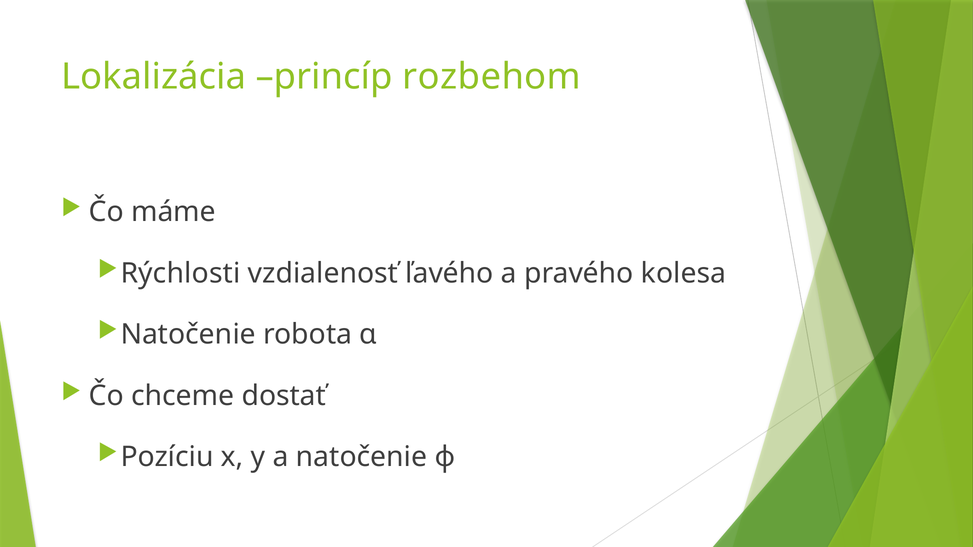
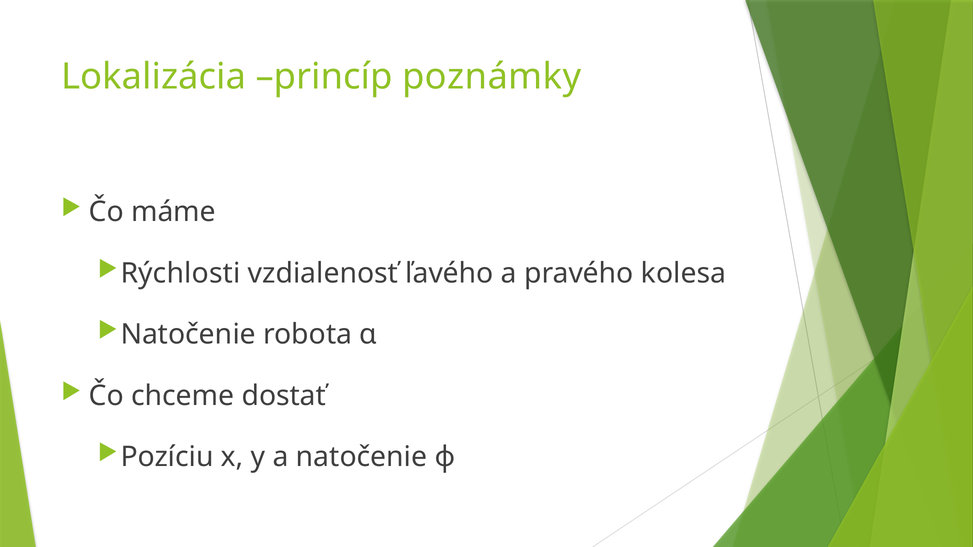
rozbehom: rozbehom -> poznámky (492, 77)
